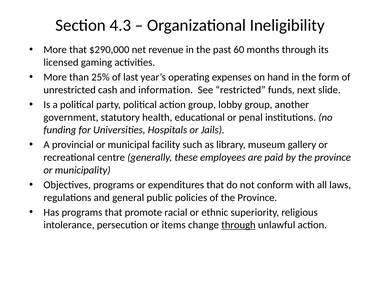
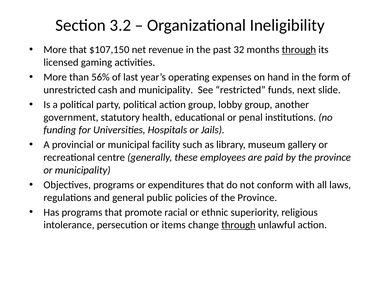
4.3: 4.3 -> 3.2 (120, 25)
$290,000: $290,000 -> $107,150 (109, 50)
60: 60 -> 32 (239, 50)
through underline: none -> present (299, 50)
25%: 25% -> 56% (100, 77)
and information: information -> municipality (166, 90)
